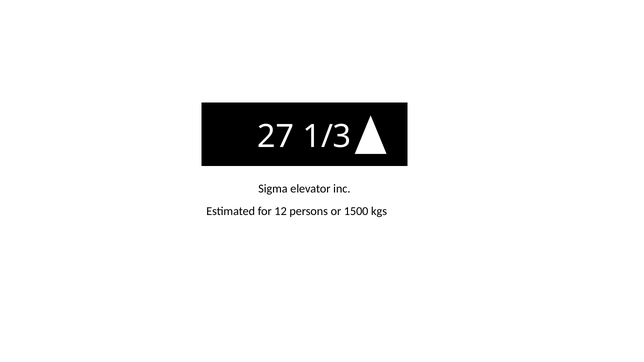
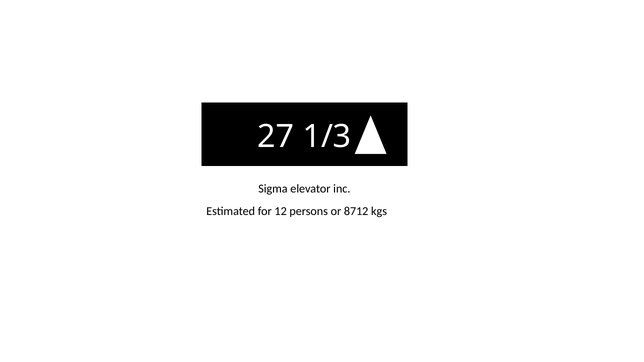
1500: 1500 -> 8712 (356, 211)
